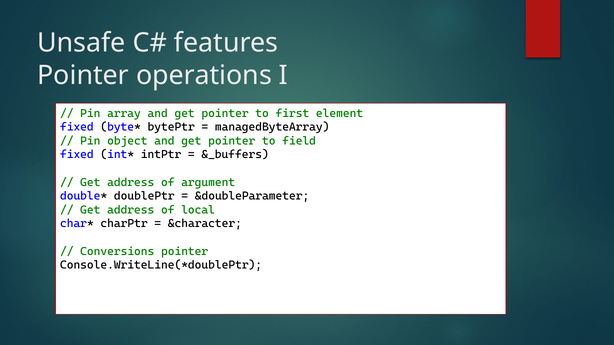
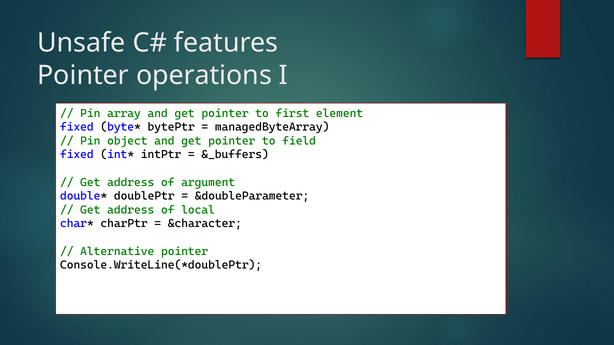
Conversions: Conversions -> Alternative (117, 252)
